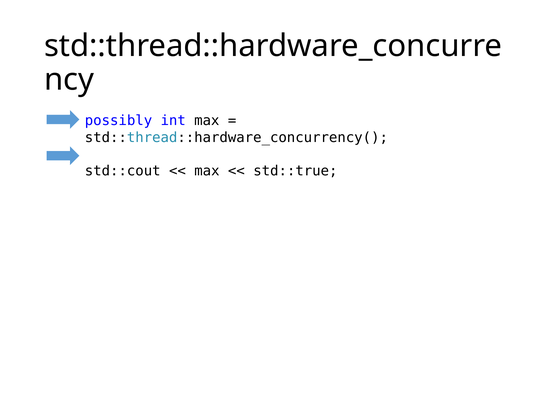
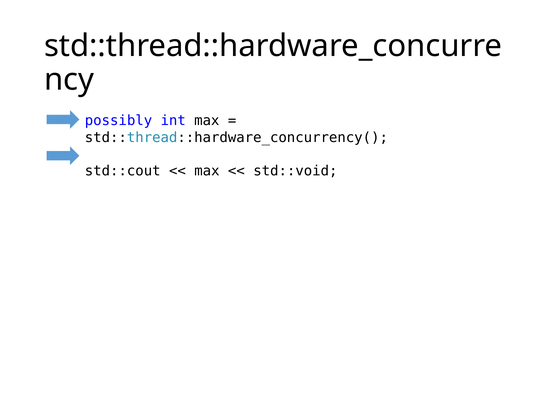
std::true: std::true -> std::void (295, 171)
